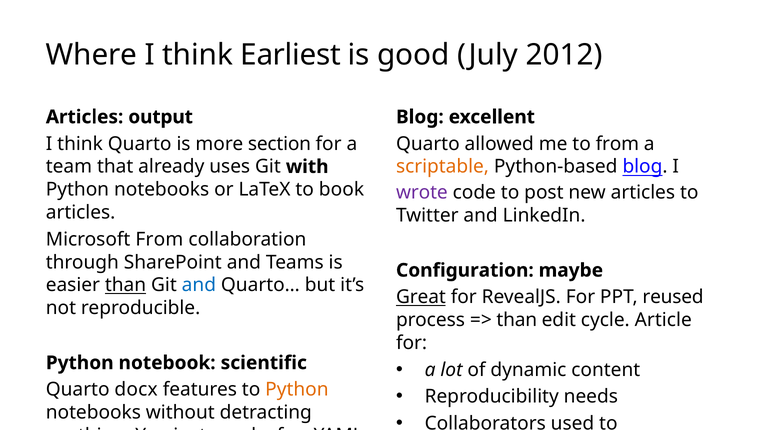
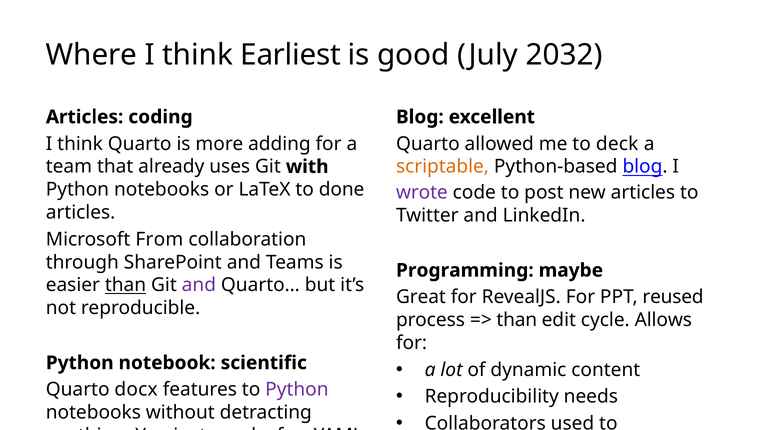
2012: 2012 -> 2032 (564, 55)
output: output -> coding (160, 117)
section: section -> adding (279, 144)
to from: from -> deck (617, 144)
book: book -> done (342, 189)
Configuration: Configuration -> Programming (465, 270)
and colour: blue -> purple (199, 285)
Great underline: present -> none (421, 297)
Article: Article -> Allows (663, 320)
Python colour: orange -> purple (297, 389)
